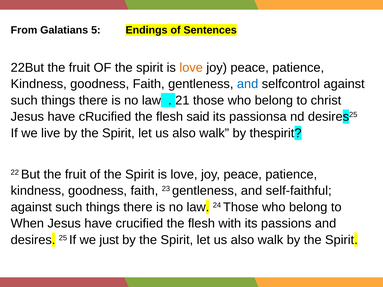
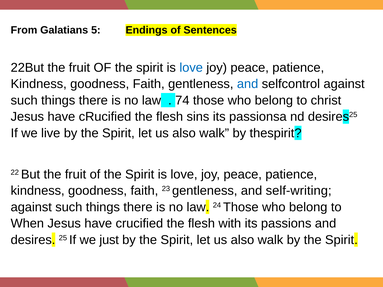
love colour: orange -> blue (191, 68)
21: 21 -> 74 (182, 100)
said: said -> sins (198, 117)
self-faithful: self-faithful -> self-writing (299, 191)
